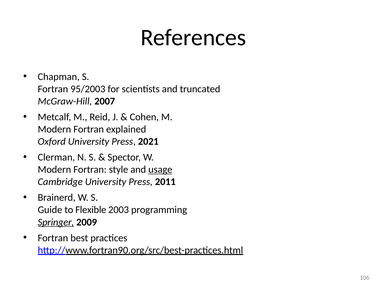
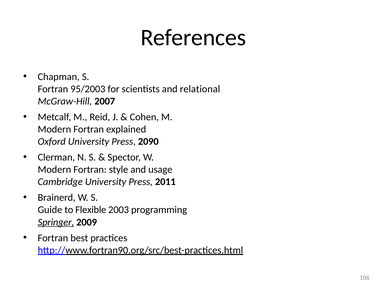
truncated: truncated -> relational (200, 89)
2021: 2021 -> 2090 (148, 141)
usage underline: present -> none (160, 169)
